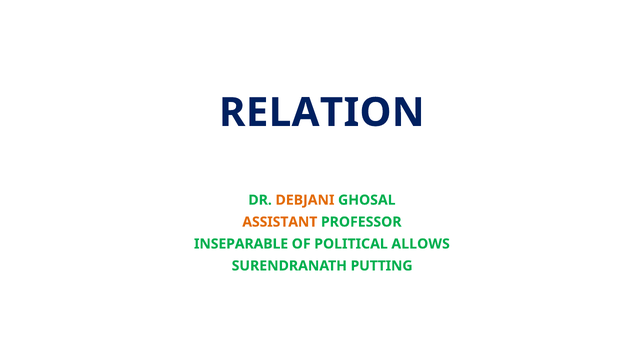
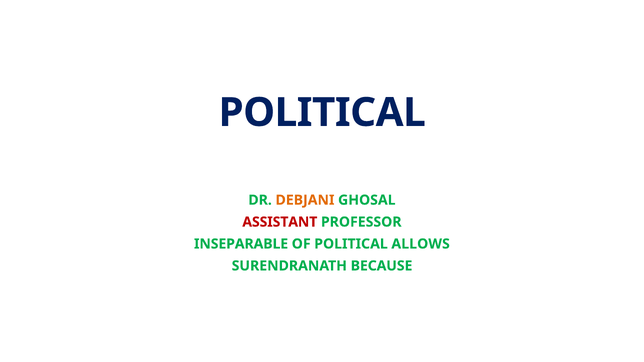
RELATION: RELATION -> POLITICAL (322, 113)
ASSISTANT colour: orange -> red (280, 222)
PUTTING: PUTTING -> BECAUSE (382, 266)
